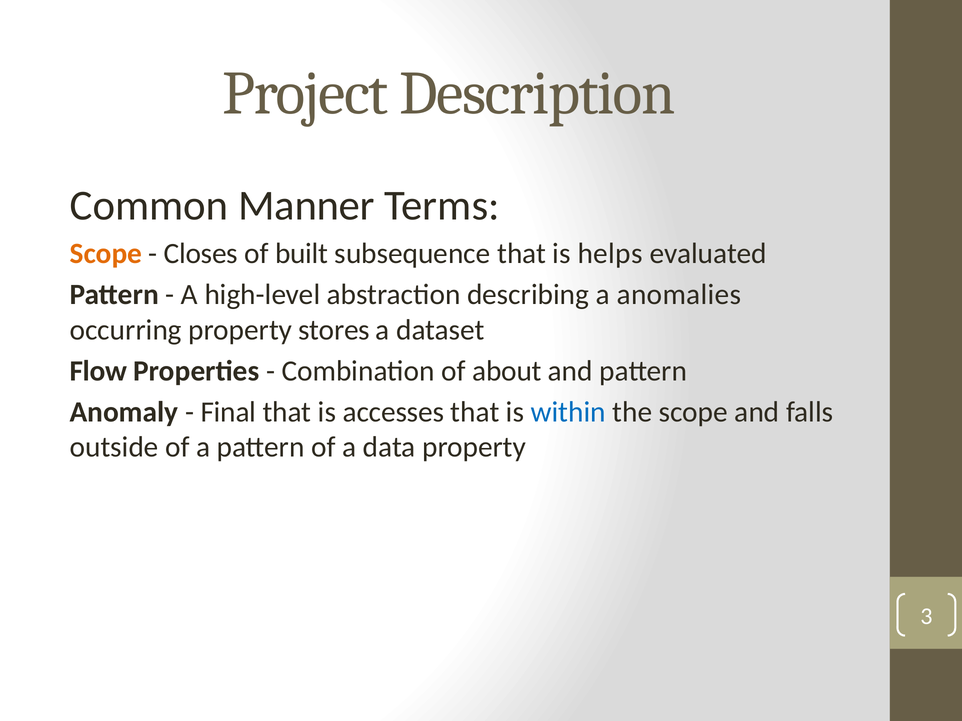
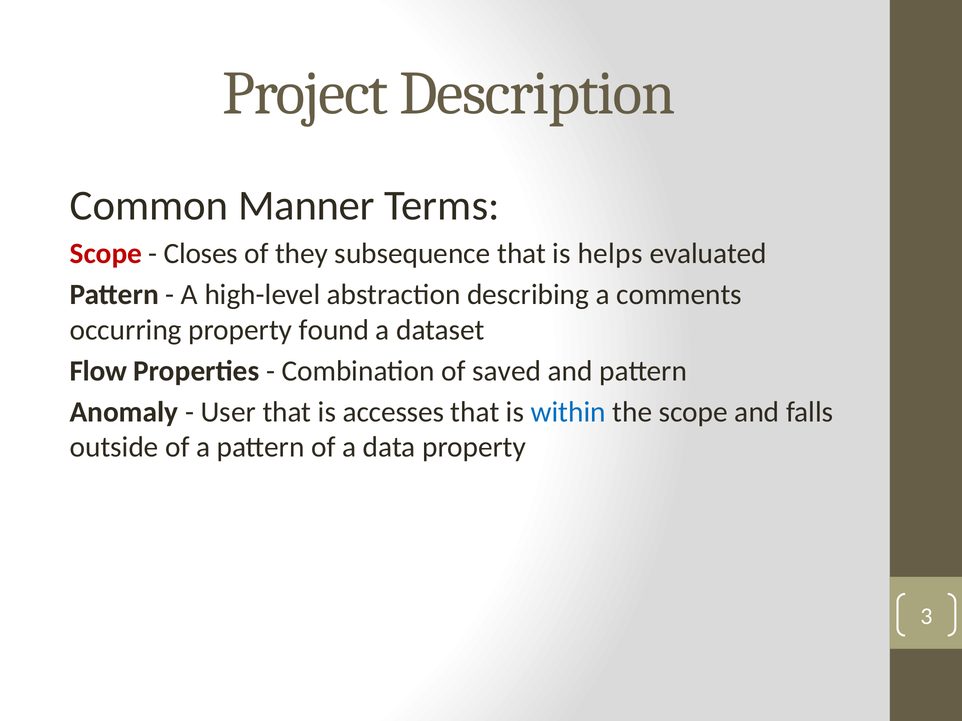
Scope colour: orange -> red (106, 254)
built: built -> they (302, 254)
anomalies: anomalies -> comments (679, 295)
stores: stores -> found (334, 330)
about: about -> saved (507, 371)
Final: Final -> User (228, 412)
